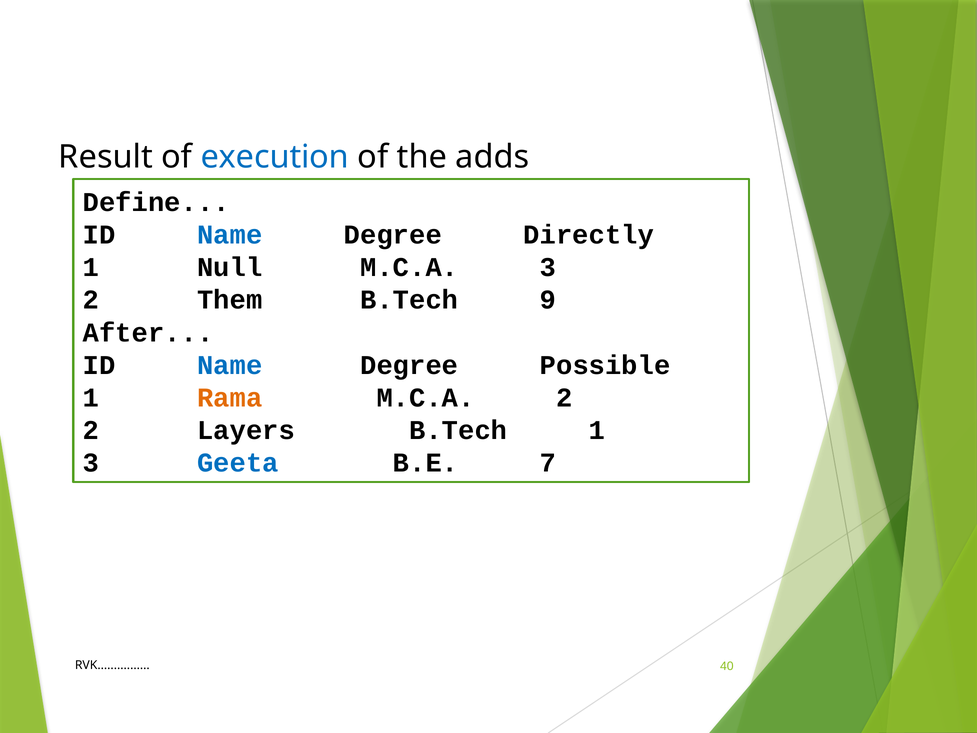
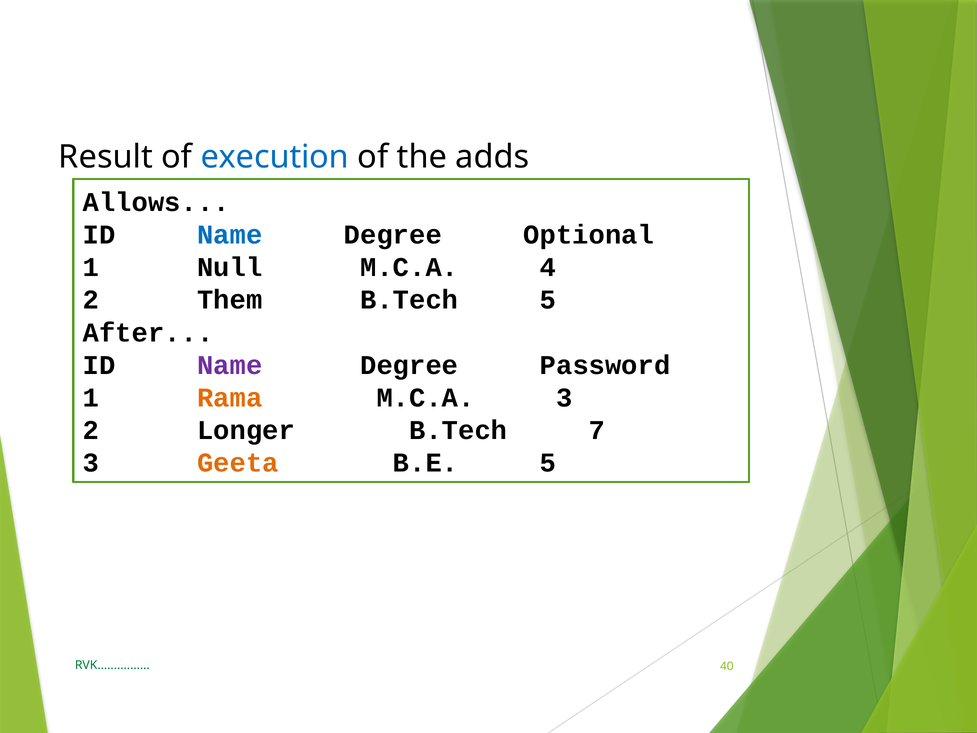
Define: Define -> Allows (156, 202)
Directly: Directly -> Optional (589, 235)
M.C.A 3: 3 -> 4 (548, 267)
B.Tech 9: 9 -> 5 (548, 300)
Name colour: blue -> purple (230, 365)
Possible: Possible -> Password (605, 365)
M.C.A 2: 2 -> 3 (564, 398)
Layers: Layers -> Longer (246, 430)
B.Tech 1: 1 -> 7 (597, 430)
Geeta colour: blue -> orange (238, 463)
B.E 7: 7 -> 5 (548, 463)
RVK colour: black -> green (112, 665)
